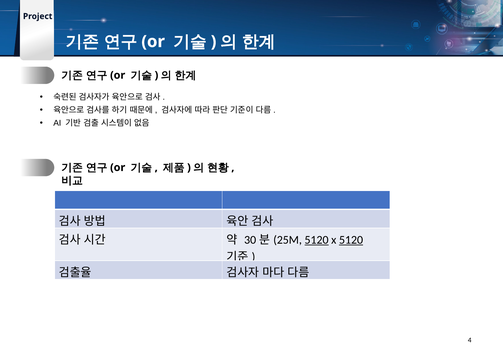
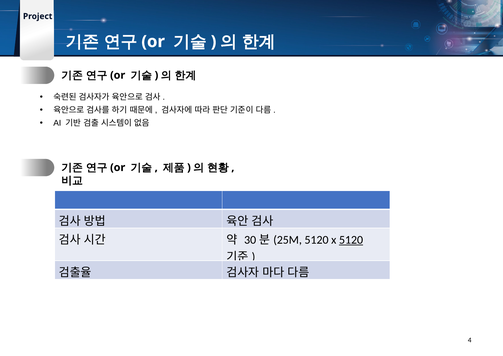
5120 underline: present -> none (317, 240)
